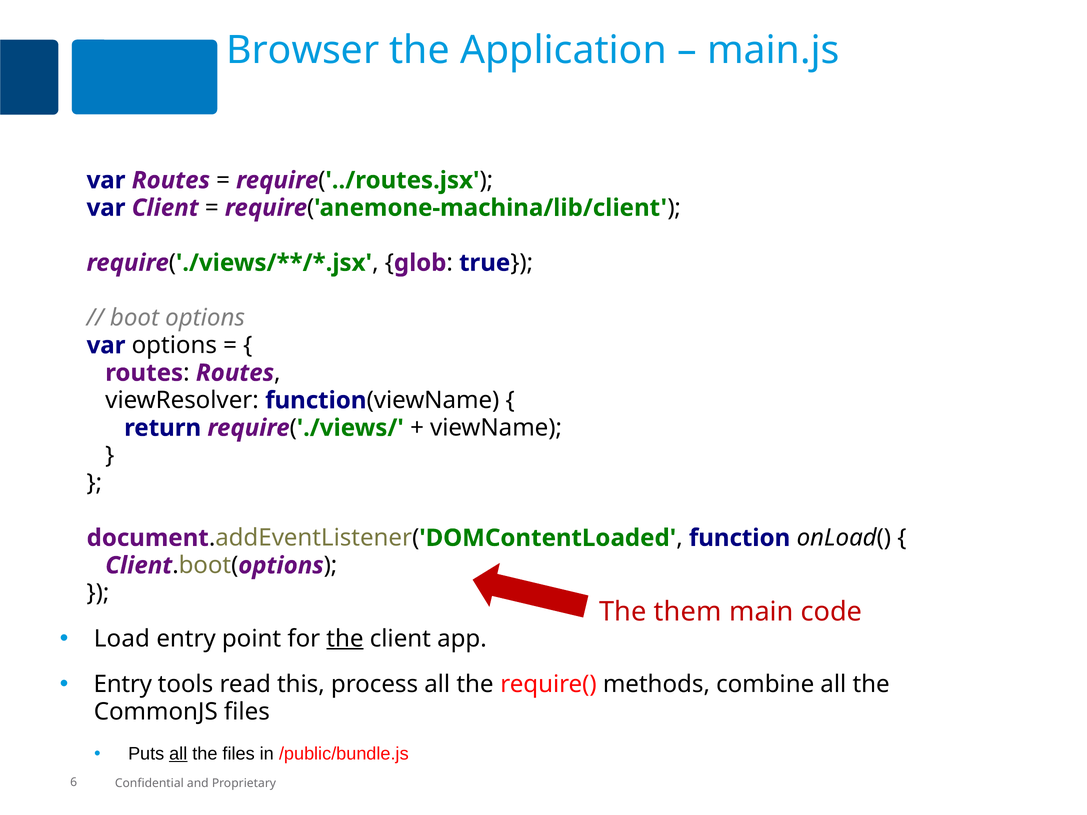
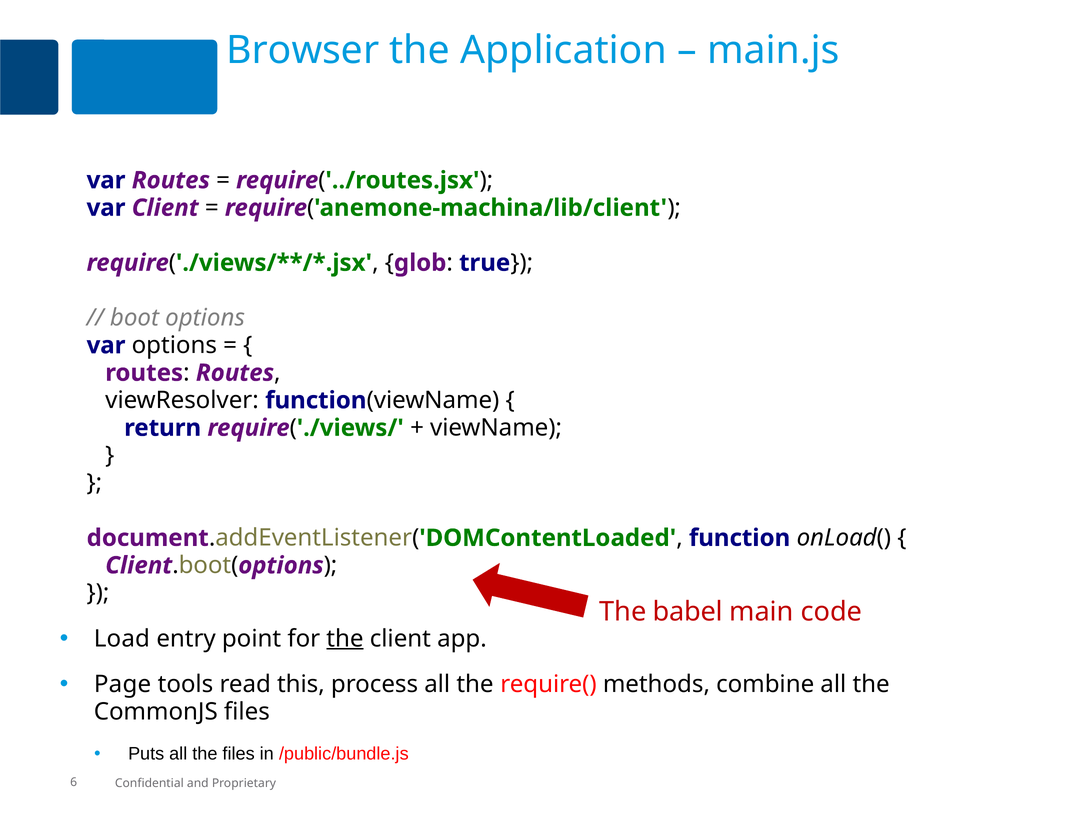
them: them -> babel (688, 612)
Entry: Entry -> Page (123, 684)
all underline: present -> none (178, 754)
